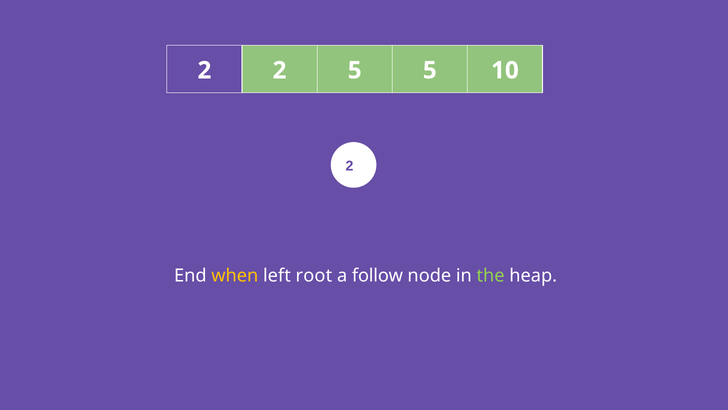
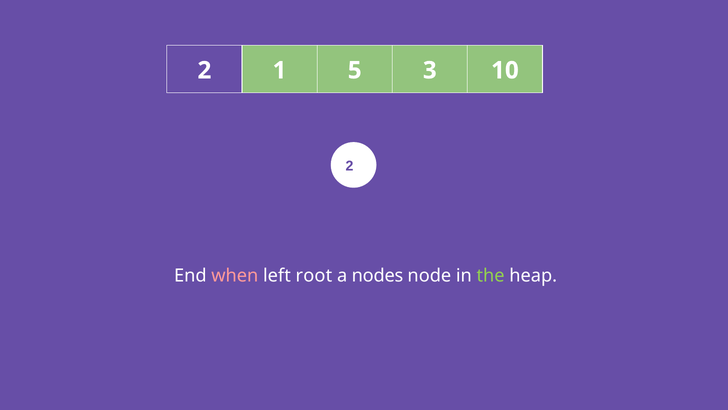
2 2: 2 -> 1 (280, 70)
5 5: 5 -> 3 (430, 70)
when colour: yellow -> pink (235, 275)
follow: follow -> nodes (377, 275)
